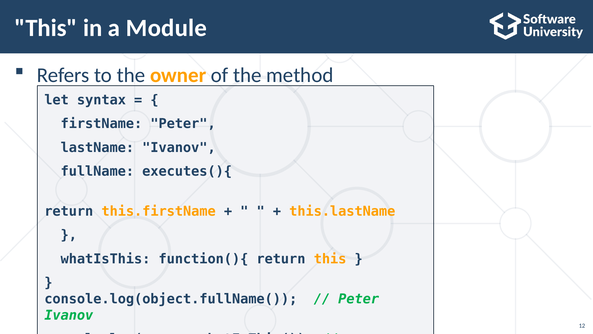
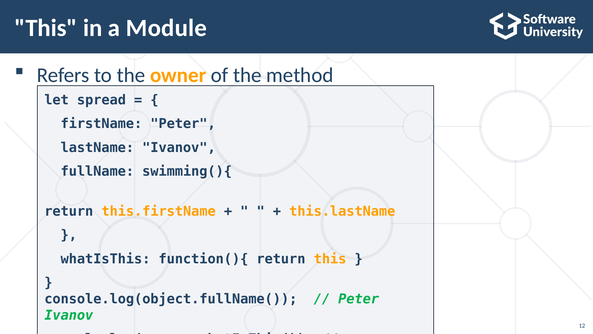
syntax: syntax -> spread (101, 100)
executes(){: executes(){ -> swimming(){ (187, 171)
